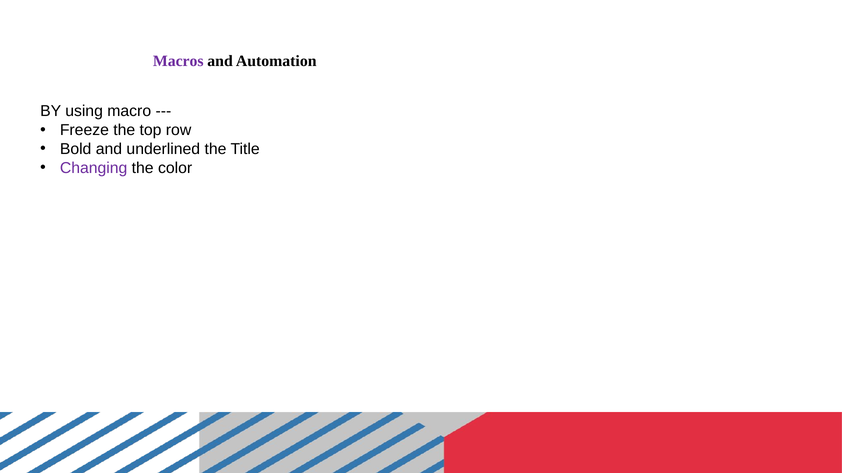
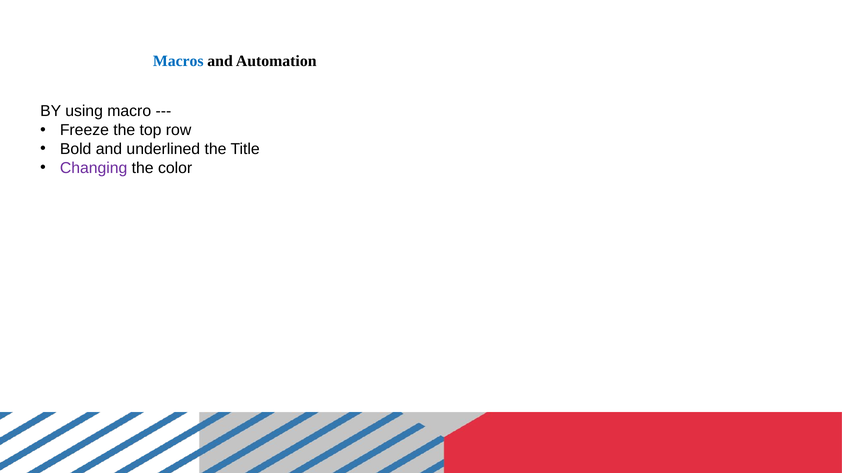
Macros colour: purple -> blue (178, 61)
